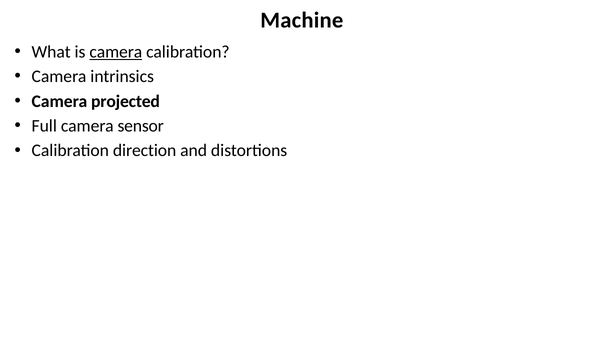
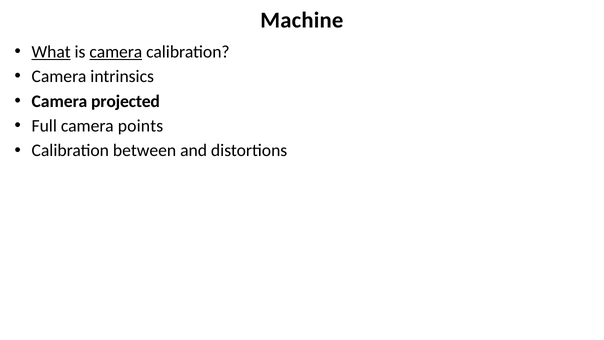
What underline: none -> present (51, 52)
sensor: sensor -> points (141, 126)
direction: direction -> between (145, 151)
